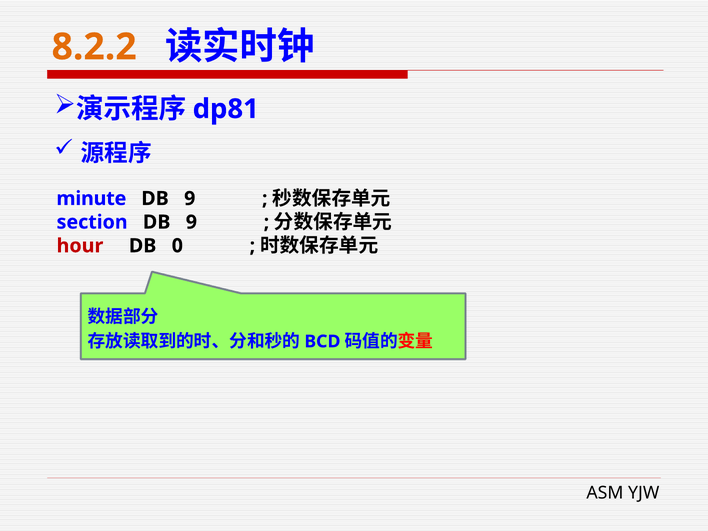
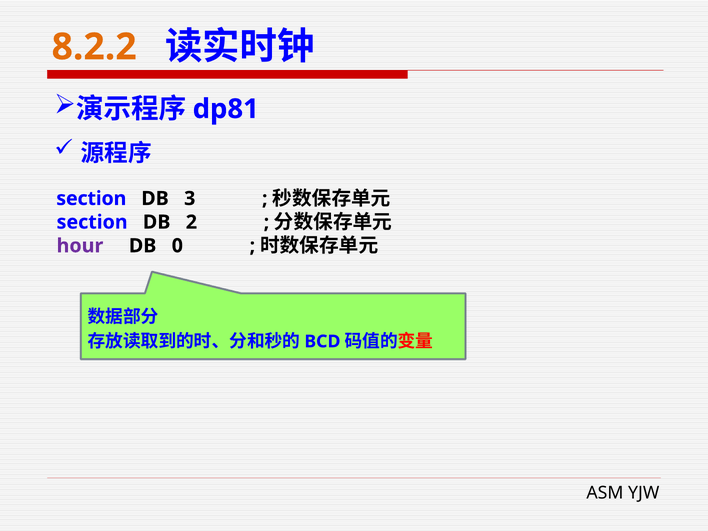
minute: minute -> section (91, 199)
9: 9 -> 3 (190, 199)
9: 9 -> 2 (191, 222)
hour colour: red -> purple (80, 246)
